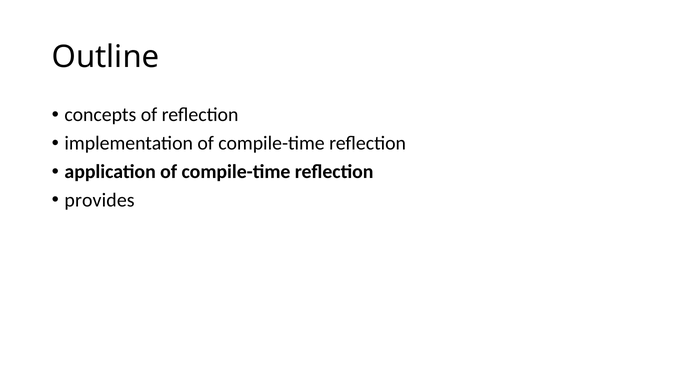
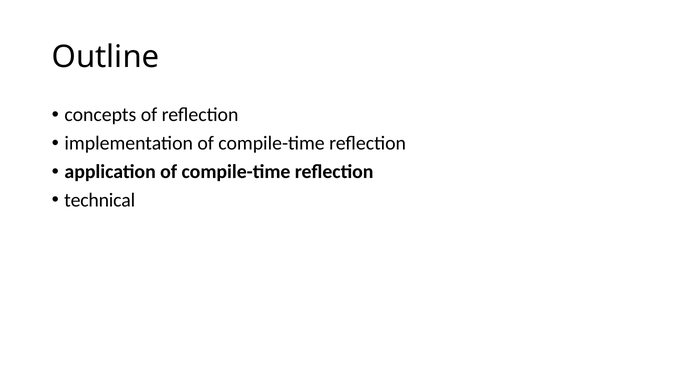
provides: provides -> technical (100, 200)
